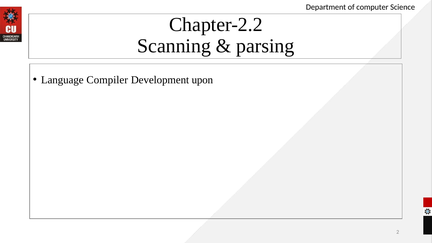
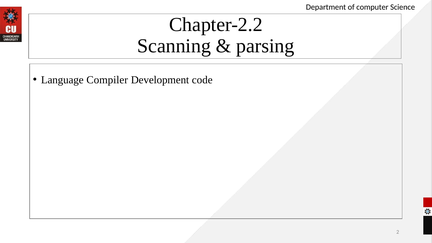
upon: upon -> code (202, 80)
